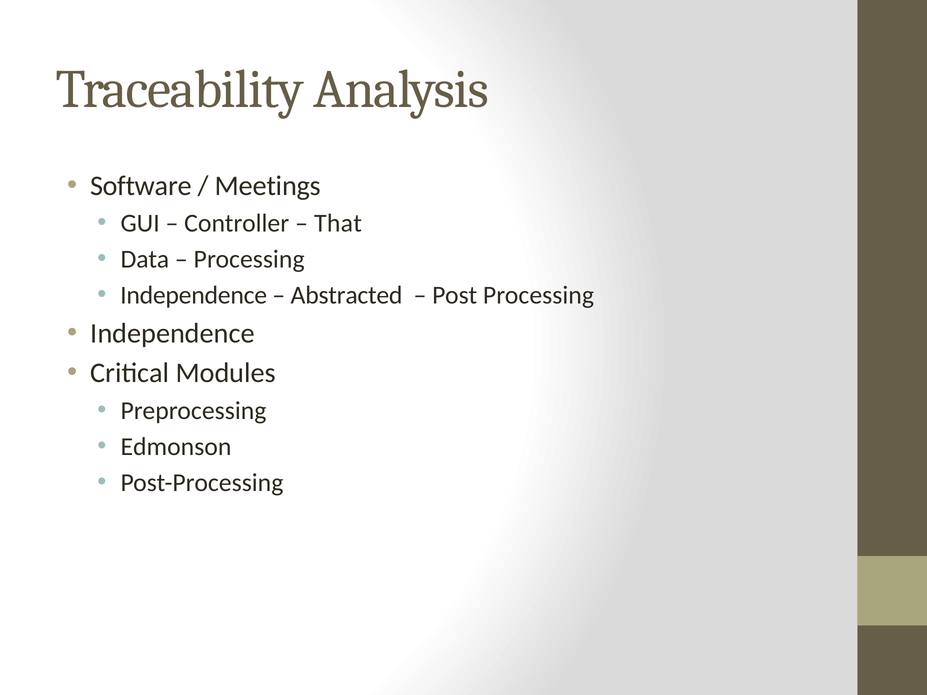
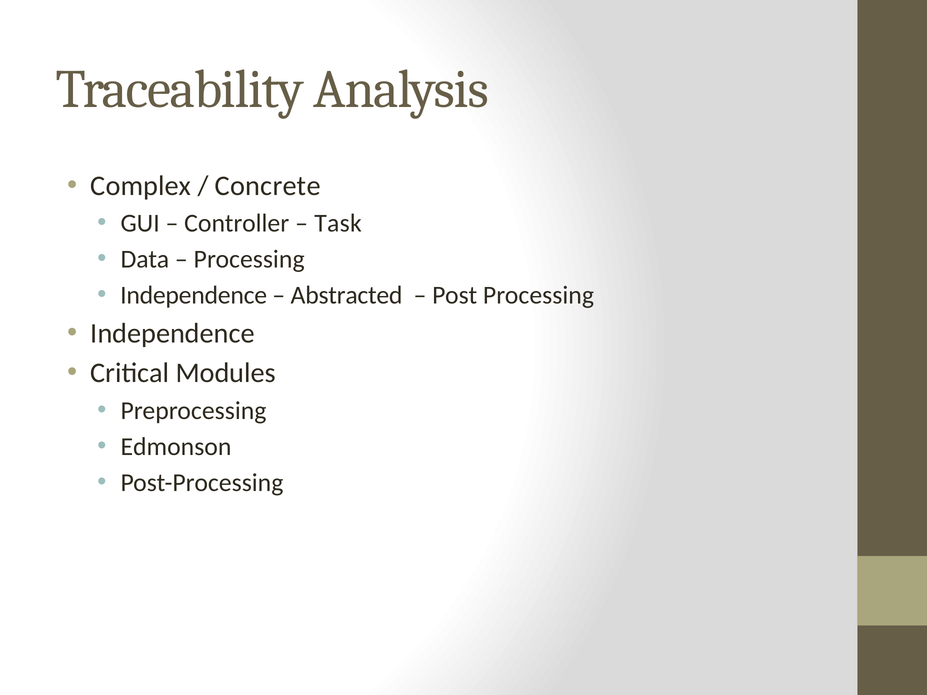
Software: Software -> Complex (141, 186)
Meetings: Meetings -> Concrete (268, 186)
That: That -> Task (338, 223)
